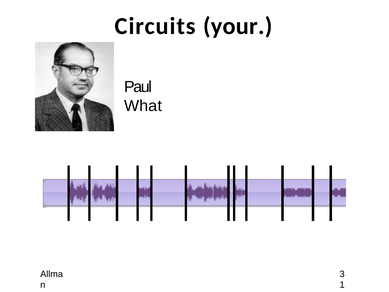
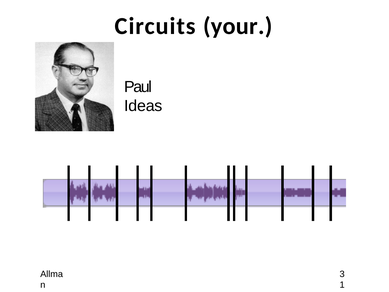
What: What -> Ideas (143, 106)
